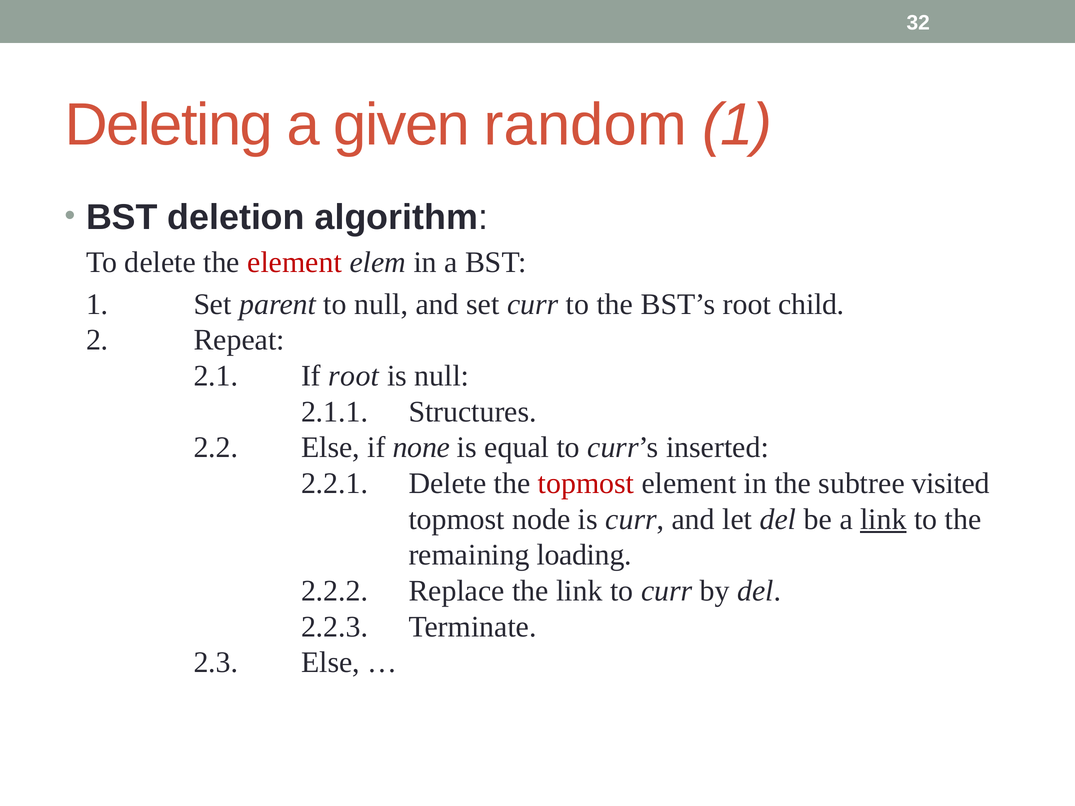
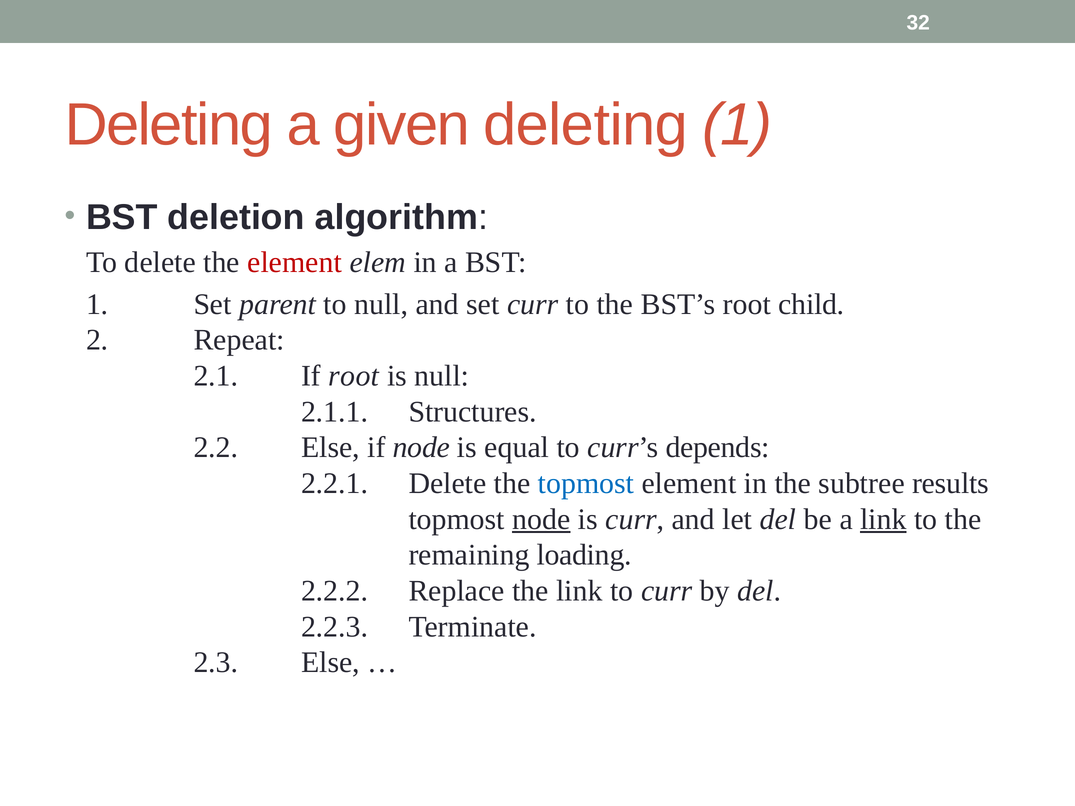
given random: random -> deleting (586, 125)
if none: none -> node (421, 448)
inserted: inserted -> depends (718, 448)
topmost colour: red -> blue (586, 484)
visited: visited -> results (951, 484)
node underline: none -> present (541, 519)
